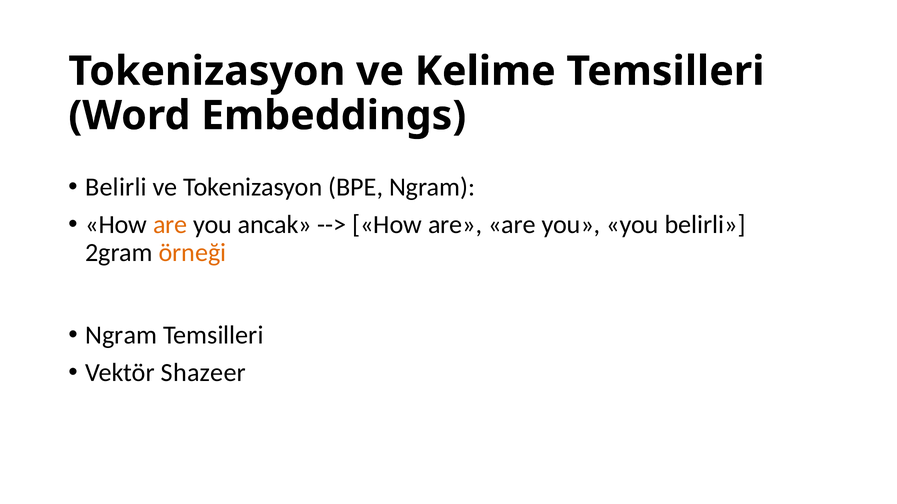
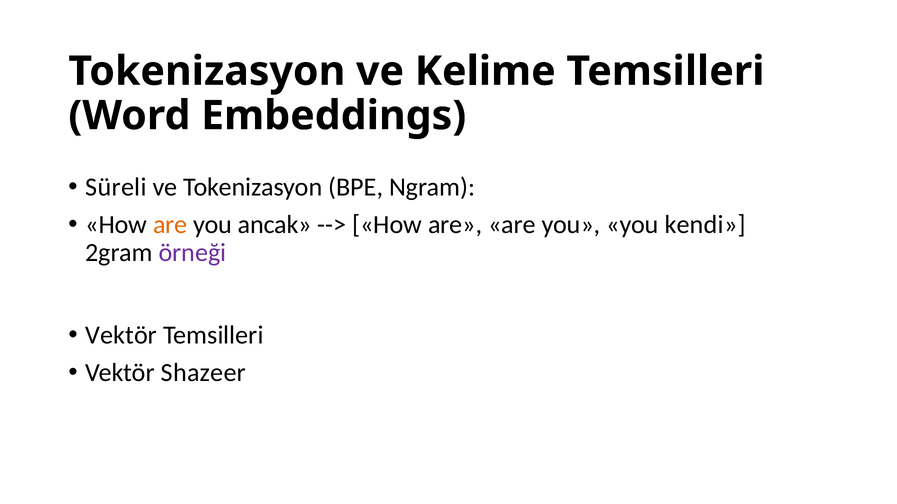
Belirli: Belirli -> Süreli (116, 187)
you belirli: belirli -> kendi (705, 225)
örneği colour: orange -> purple (192, 253)
Ngram: Ngram -> Vektör (121, 336)
